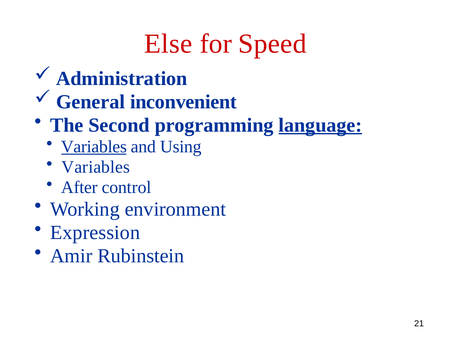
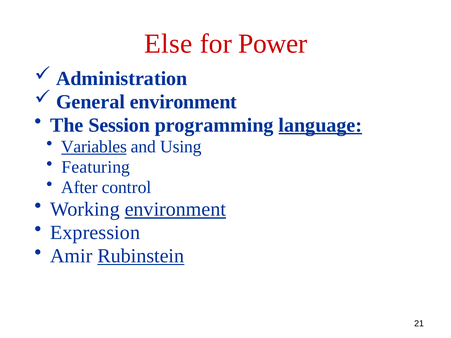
Speed: Speed -> Power (273, 44)
General inconvenient: inconvenient -> environment (183, 102)
Second: Second -> Session (119, 125)
Variables: Variables -> Featuring (96, 167)
environment underline: none -> present (175, 210)
Rubinstein underline: none -> present (141, 256)
